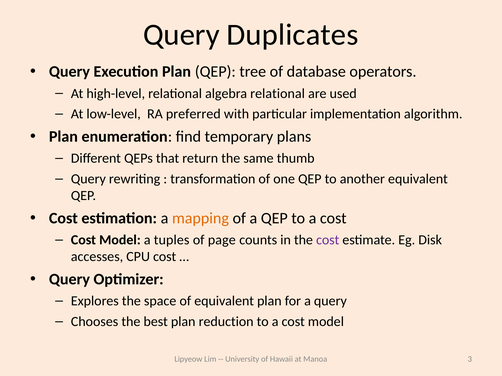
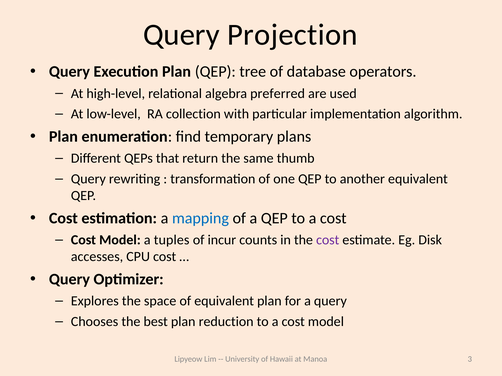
Duplicates: Duplicates -> Projection (292, 35)
algebra relational: relational -> preferred (278, 94)
preferred: preferred -> collection (193, 114)
mapping colour: orange -> blue (200, 219)
page: page -> incur (222, 240)
